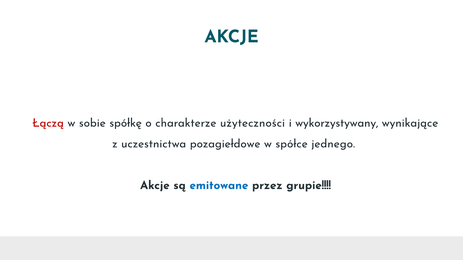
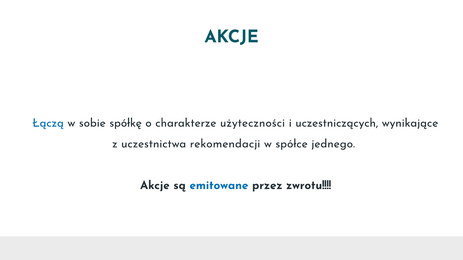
Łączą colour: red -> blue (48, 123)
wykorzystywany: wykorzystywany -> uczestniczących (337, 123)
pozagiełdowe: pozagiełdowe -> rekomendacji (225, 144)
grupie: grupie -> zwrotu (309, 186)
